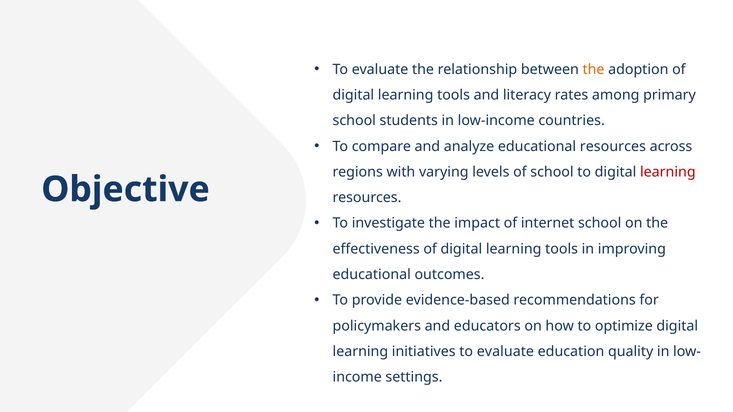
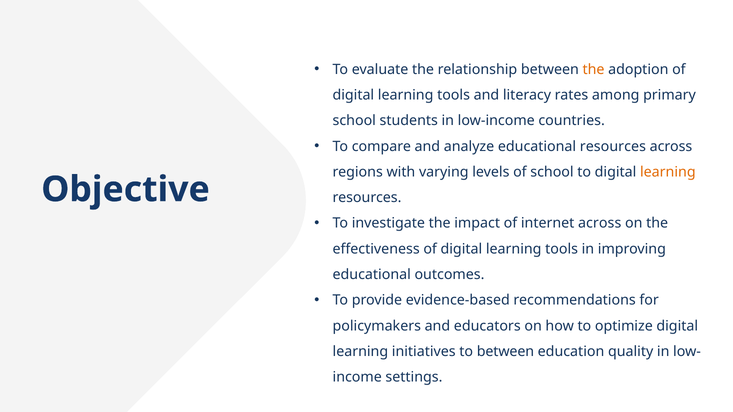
learning colour: red -> orange (668, 172)
internet school: school -> across (600, 223)
initiatives to evaluate: evaluate -> between (505, 352)
